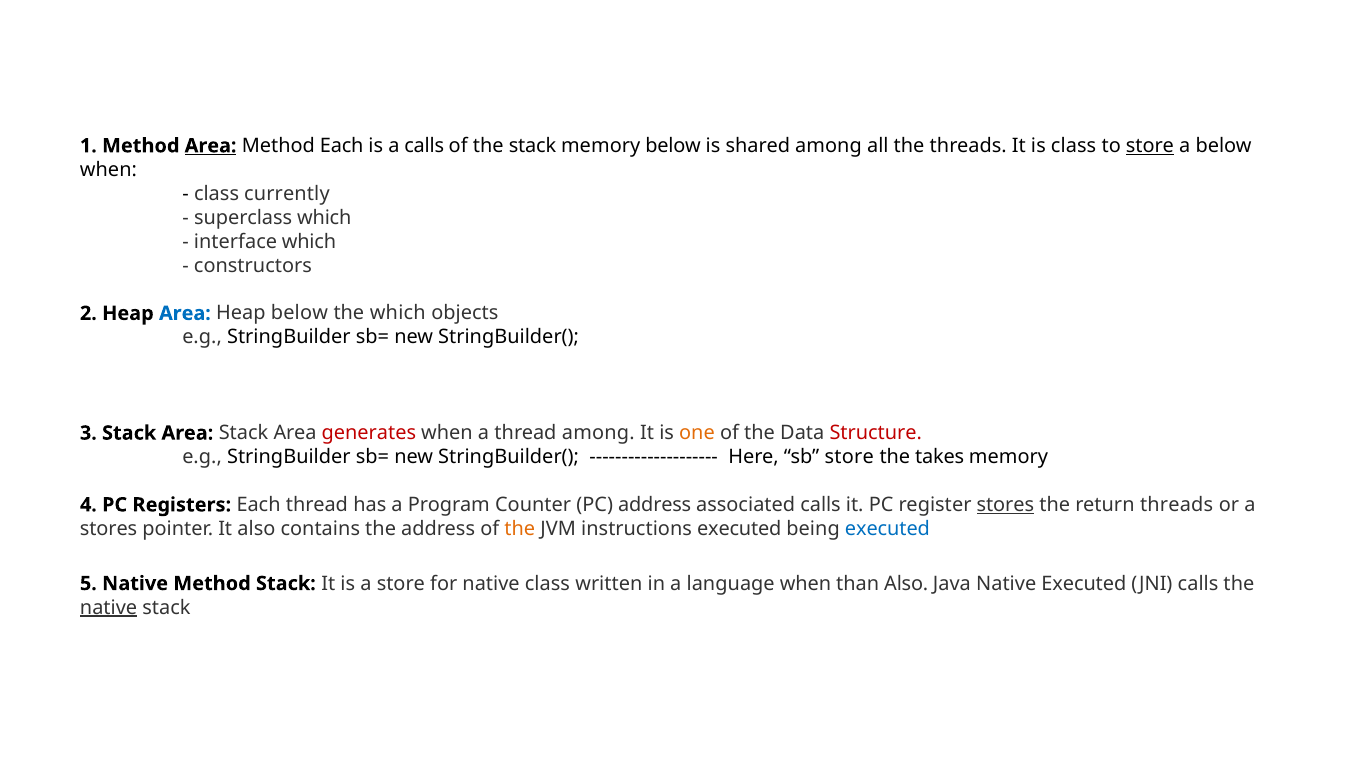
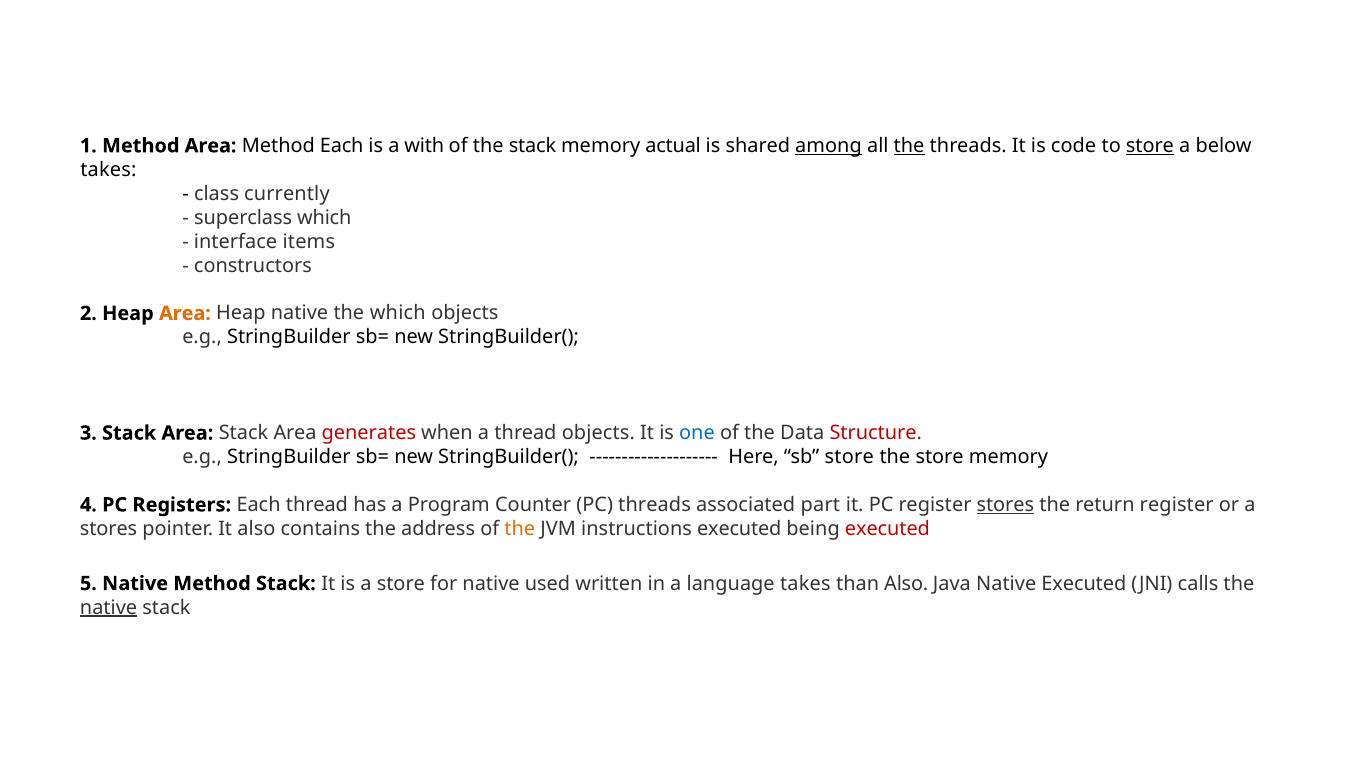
Area underline: present -> none (211, 146)
a calls: calls -> with (424, 146)
memory below: below -> actual (673, 146)
among underline: none -> present (829, 146)
the underline: none -> present (909, 146)
is class: class -> code (1074, 146)
when: when -> takes (108, 170)
interface which: which -> items (309, 241)
Area colour: blue -> orange (185, 313)
Heap below: below -> native (300, 313)
thread among: among -> objects (598, 433)
one colour: orange -> blue (697, 433)
the takes: takes -> store (940, 457)
PC address: address -> threads (655, 504)
associated calls: calls -> part (820, 504)
return threads: threads -> register (1177, 504)
executed colour: blue -> red (887, 528)
native class: class -> used (547, 583)
language when: when -> takes (805, 583)
